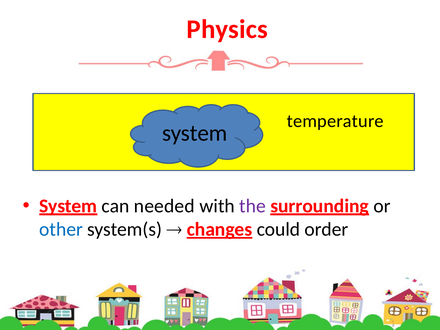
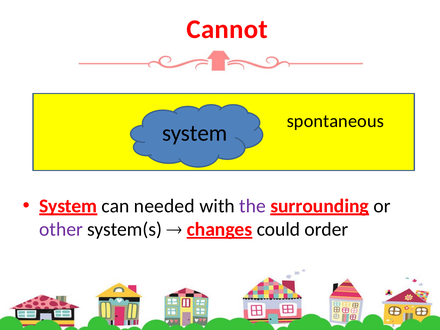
Physics: Physics -> Cannot (227, 29)
temperature: temperature -> spontaneous (335, 121)
other colour: blue -> purple (61, 229)
